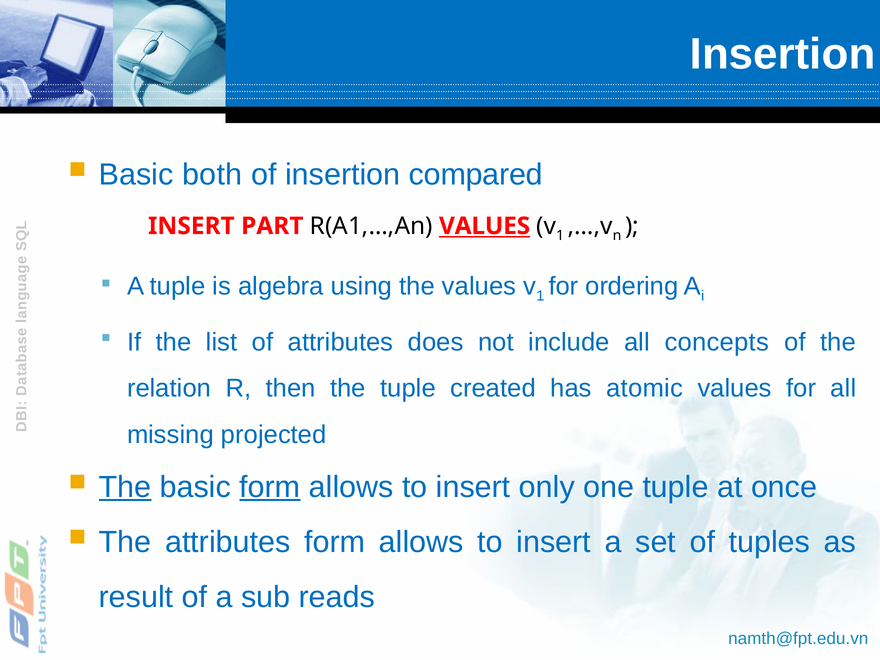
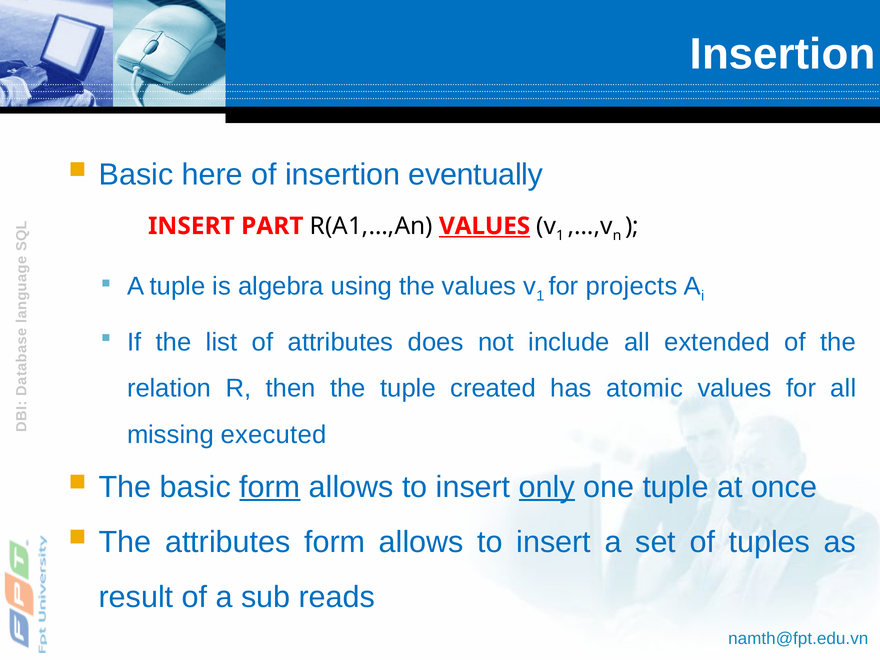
both: both -> here (212, 174)
compared: compared -> eventually (476, 174)
ordering: ordering -> projects (632, 286)
concepts: concepts -> extended (717, 342)
projected: projected -> executed (274, 435)
The underline: present -> none (125, 487)
only underline: none -> present (547, 487)
